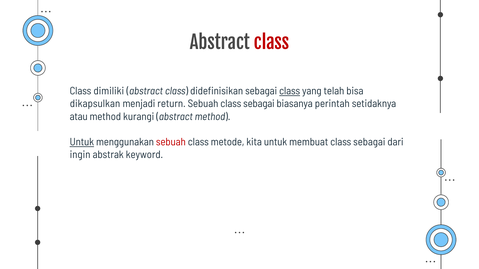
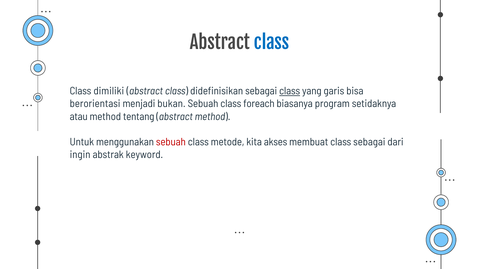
class colour: red -> blue (272, 43)
telah: telah -> garis (334, 91)
dikapsulkan: dikapsulkan -> berorientasi (95, 104)
return: return -> bukan (171, 104)
Sebuah class sebagai: sebagai -> foreach (259, 104)
perintah: perintah -> program (332, 104)
kurangi: kurangi -> tentang (139, 117)
Untuk underline: present -> none (82, 142)
kita untuk: untuk -> akses (276, 142)
